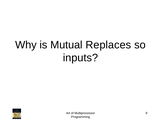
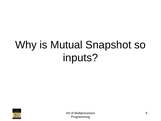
Replaces: Replaces -> Snapshot (108, 45)
